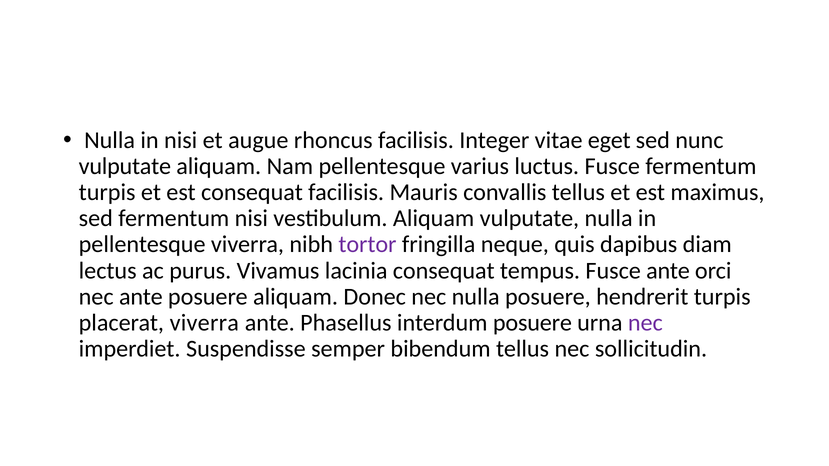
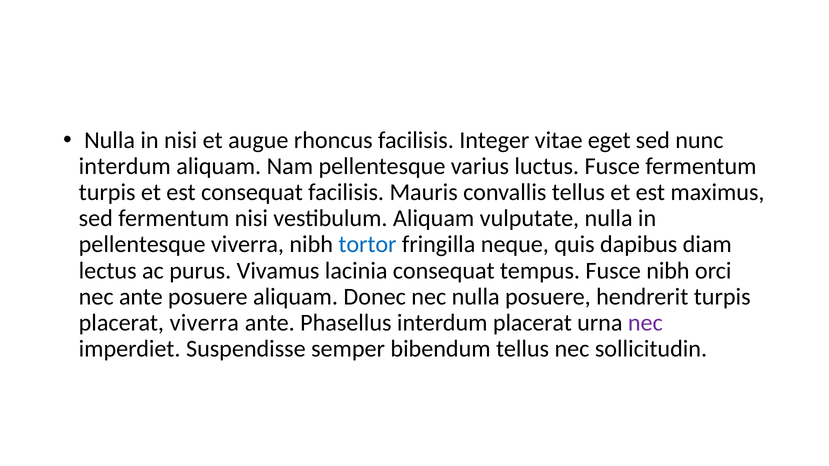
vulputate: vulputate -> interdum (125, 166)
tortor colour: purple -> blue (367, 245)
Fusce ante: ante -> nibh (668, 271)
interdum posuere: posuere -> placerat (532, 323)
